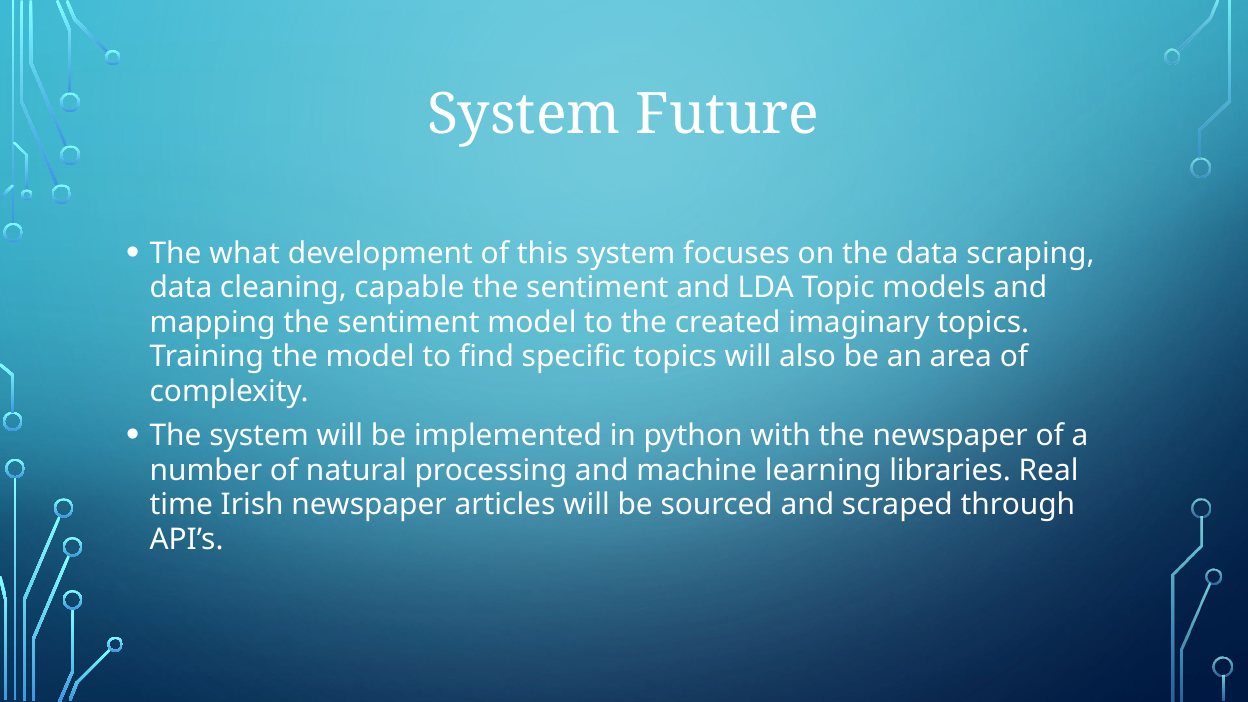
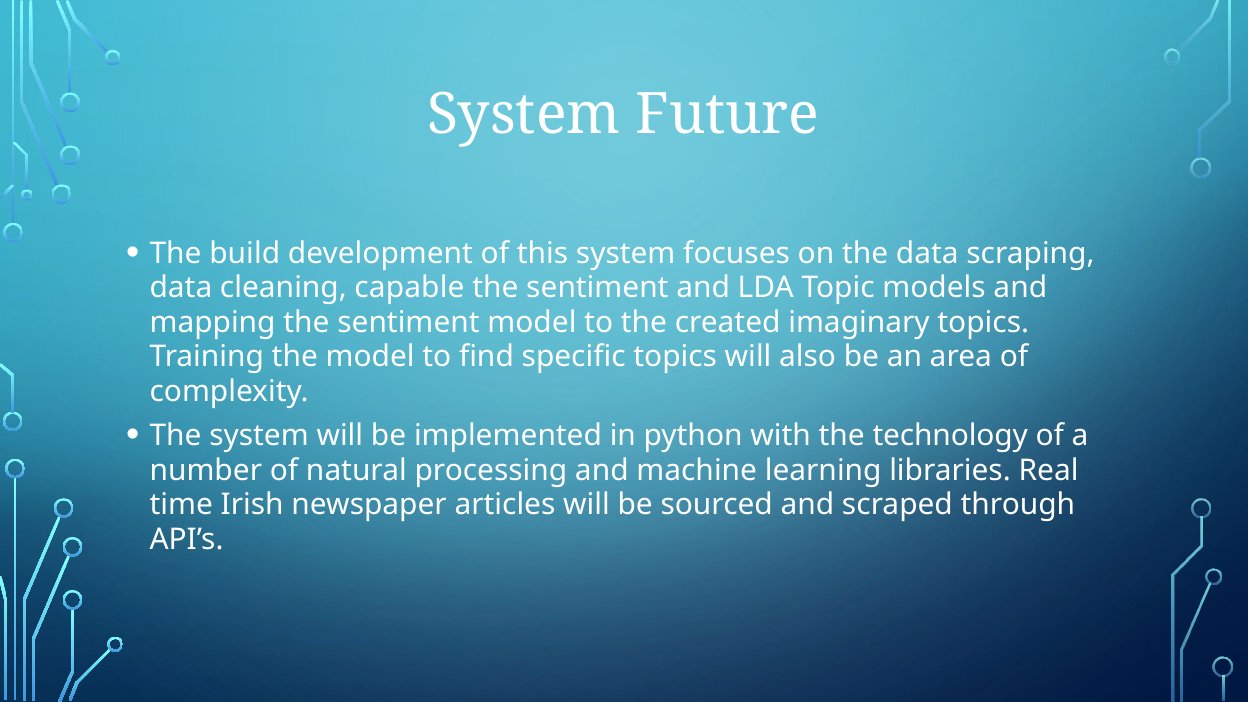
what: what -> build (245, 254)
the newspaper: newspaper -> technology (950, 436)
